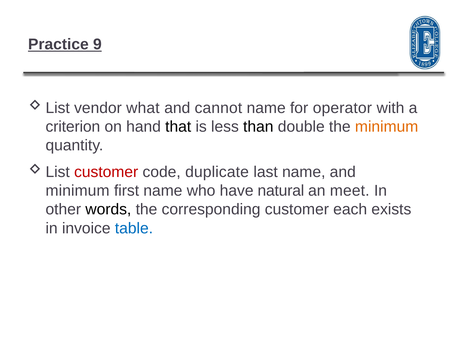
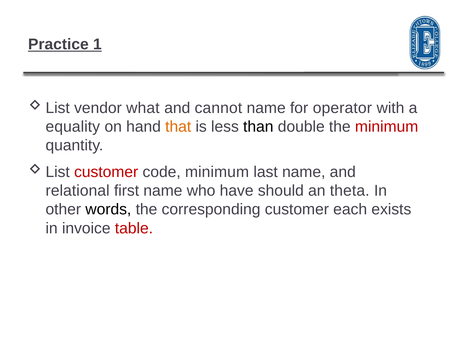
9: 9 -> 1 (97, 44)
criterion: criterion -> equality (73, 127)
that colour: black -> orange (178, 127)
minimum colour: orange -> red (387, 127)
code duplicate: duplicate -> minimum (217, 172)
minimum: minimum -> relational (78, 191)
natural: natural -> should (281, 191)
meet: meet -> theta (350, 191)
table colour: blue -> red (134, 228)
